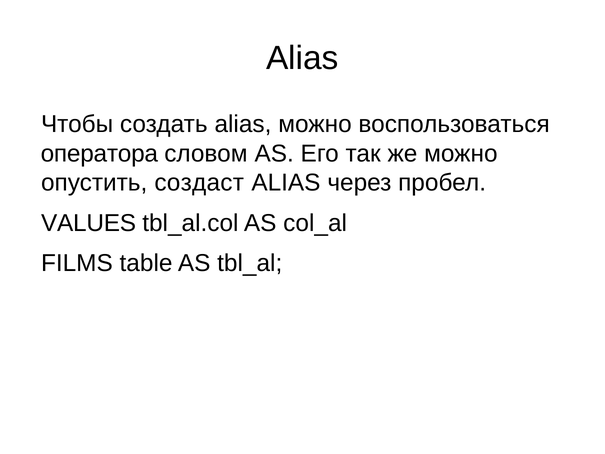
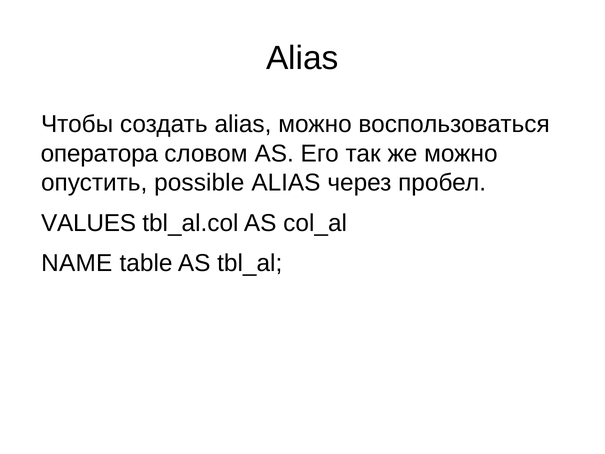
создаст: создаст -> possible (199, 183)
FILMS: FILMS -> NAME (77, 263)
